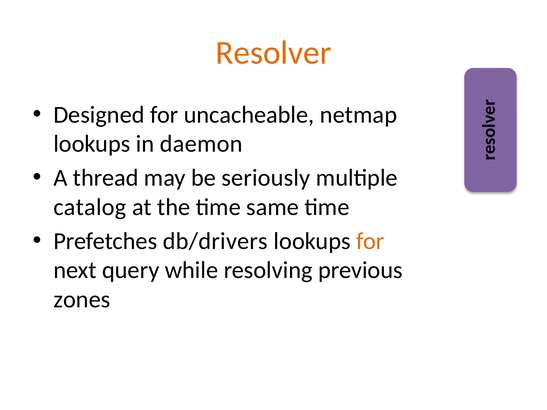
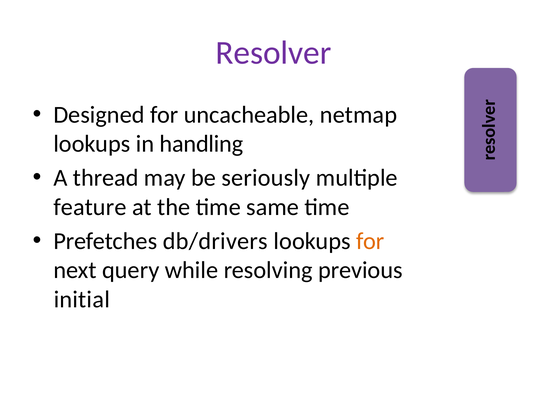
Resolver colour: orange -> purple (273, 53)
daemon: daemon -> handling (201, 144)
catalog: catalog -> feature (90, 207)
zones: zones -> initial (82, 300)
